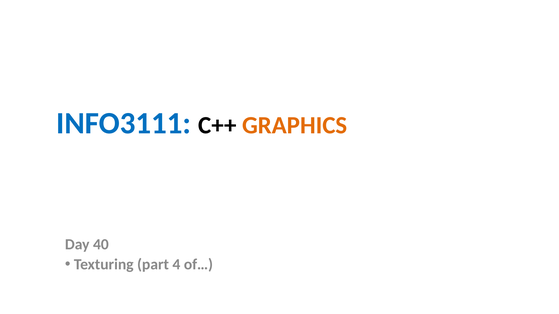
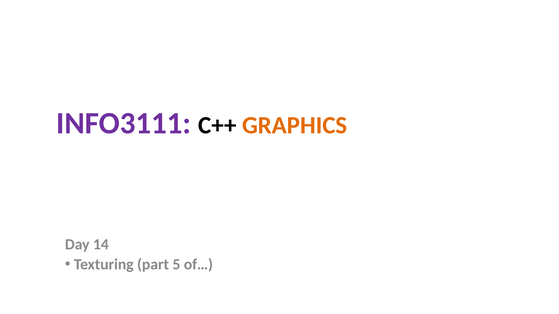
INFO3111 colour: blue -> purple (124, 124)
40: 40 -> 14 (101, 245)
4: 4 -> 5 (176, 265)
